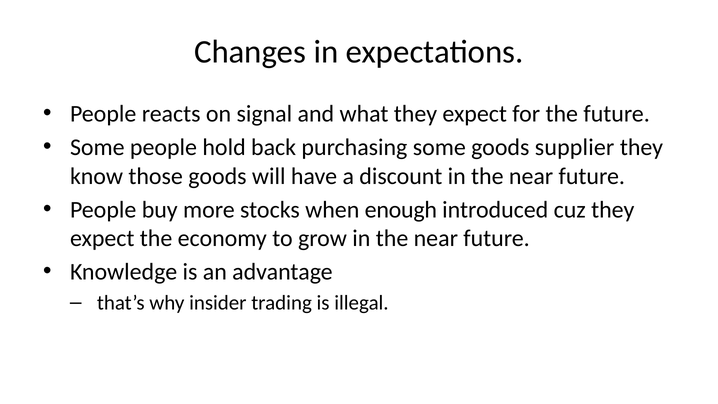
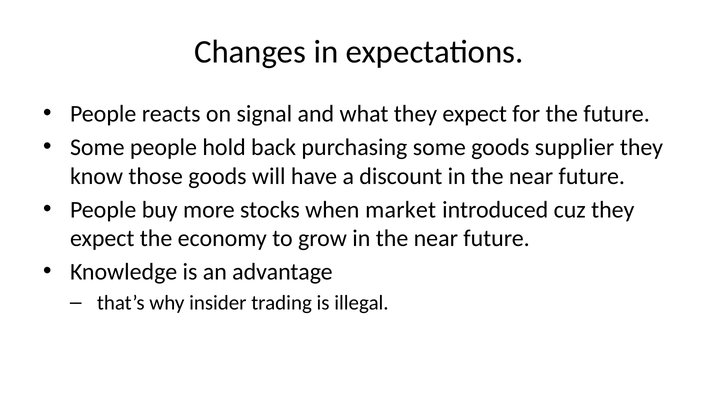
enough: enough -> market (401, 210)
